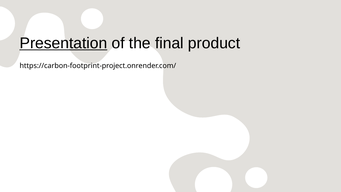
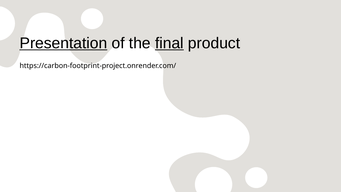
final underline: none -> present (169, 43)
